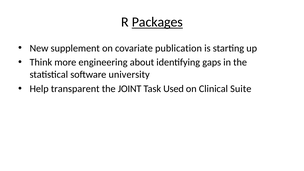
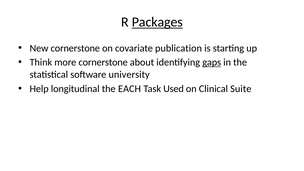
New supplement: supplement -> cornerstone (75, 48)
more engineering: engineering -> cornerstone (103, 62)
gaps underline: none -> present (212, 62)
transparent: transparent -> longitudinal (75, 89)
JOINT: JOINT -> EACH (130, 89)
